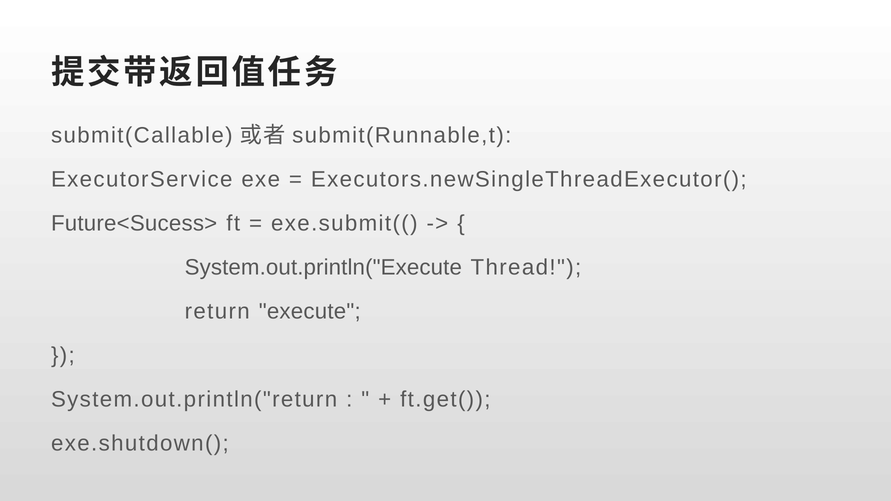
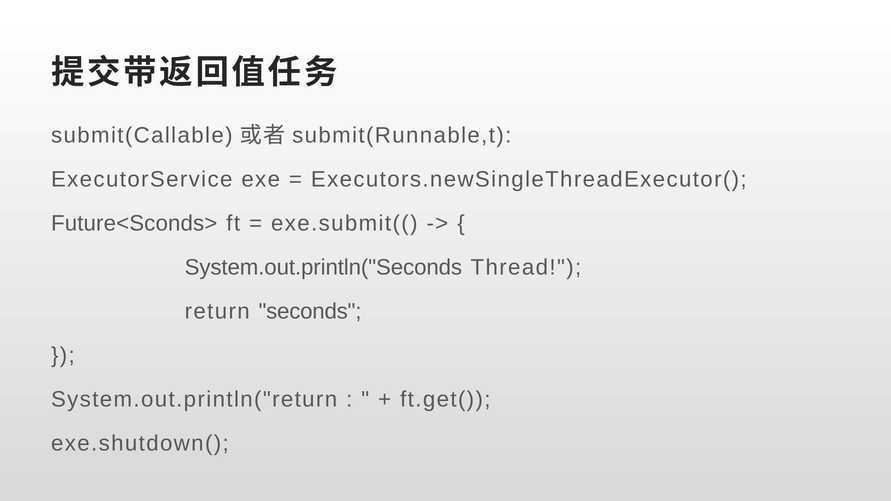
Future<Sucess>: Future<Sucess> -> Future<Sconds> (134, 223)
System.out.println("Execute: System.out.println("Execute -> System.out.println("Seconds (323, 267)
execute: execute -> seconds (310, 311)
